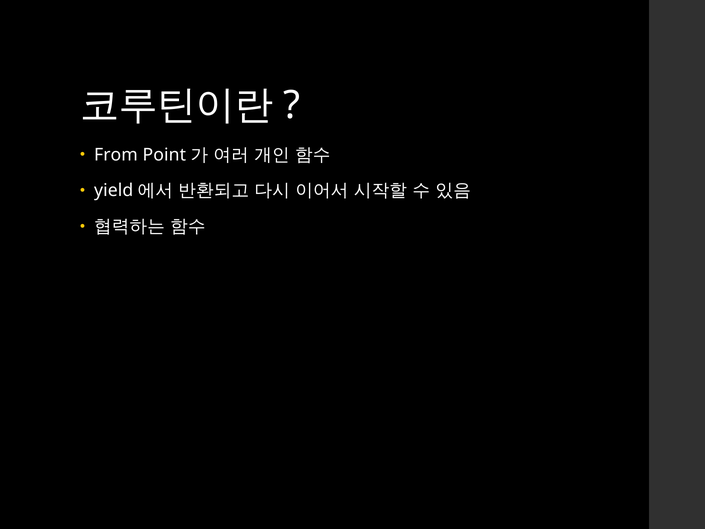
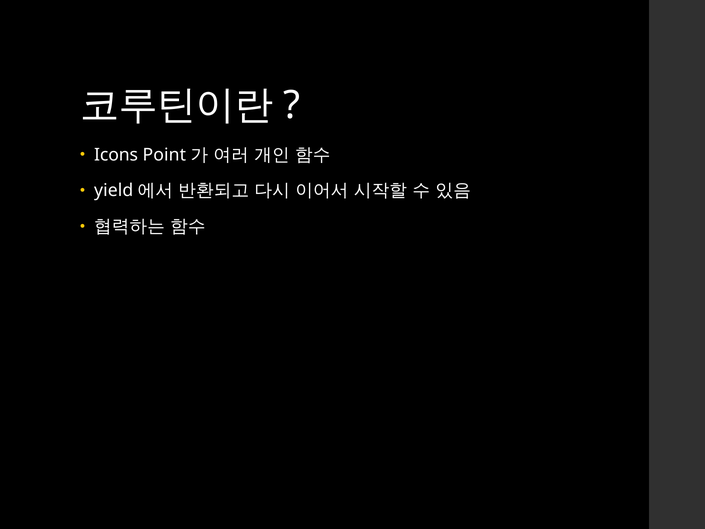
From: From -> Icons (116, 155)
